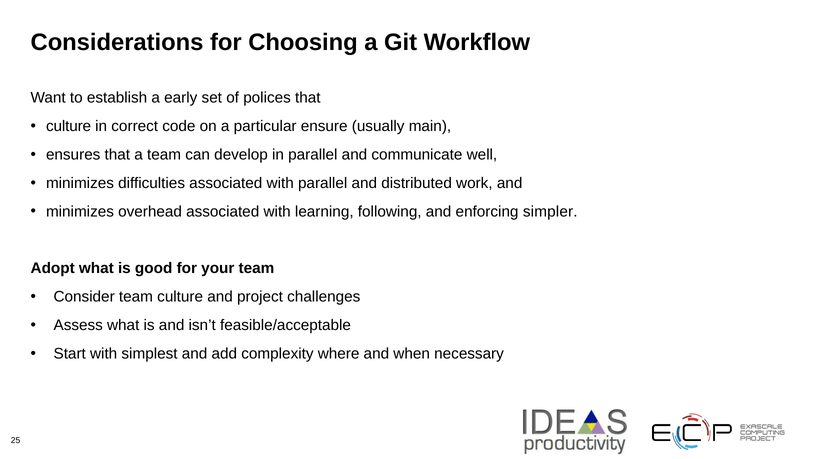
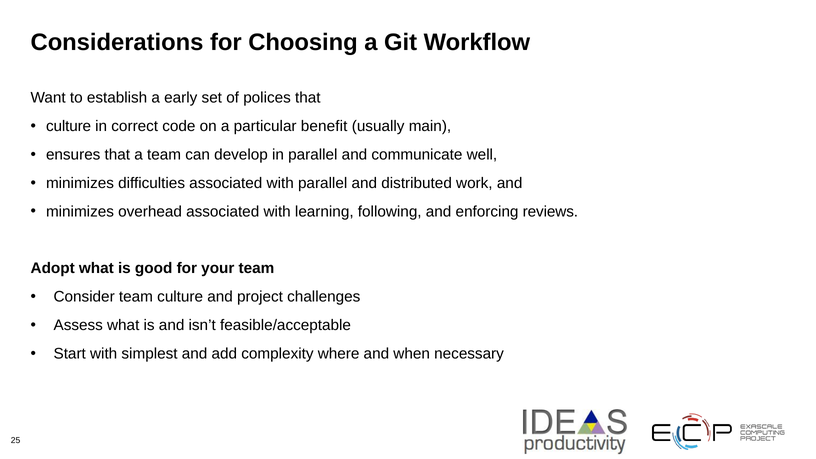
ensure: ensure -> benefit (324, 126)
simpler: simpler -> reviews (550, 212)
